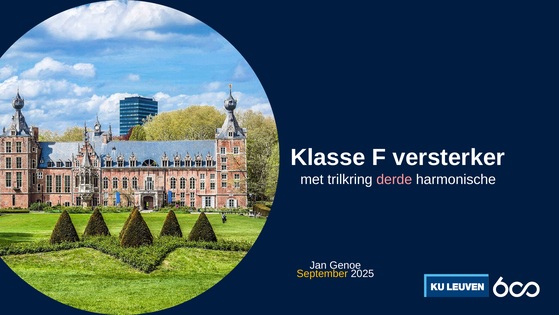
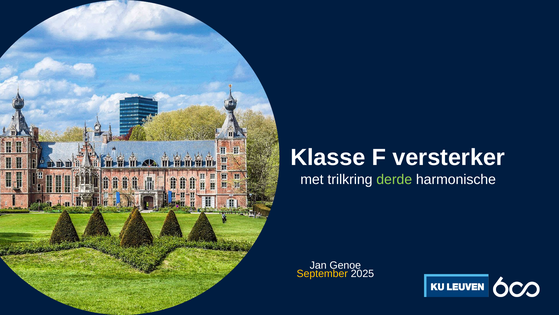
derde colour: pink -> light green (394, 179)
